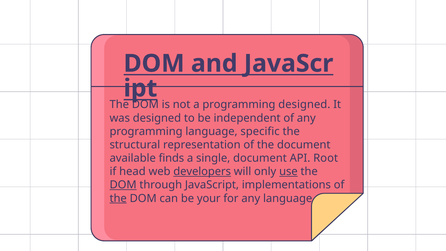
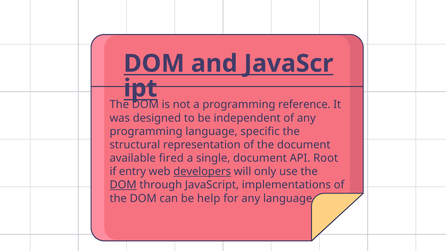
programming designed: designed -> reference (304, 105)
finds: finds -> fired (171, 158)
head: head -> entry (133, 171)
use underline: present -> none (288, 171)
the underline: present -> none (118, 198)
your: your -> help (209, 198)
